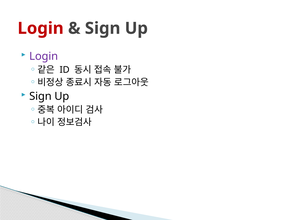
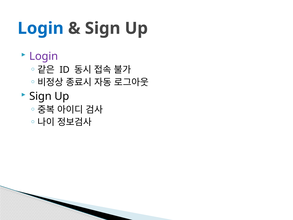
Login colour: red -> blue (41, 28)
